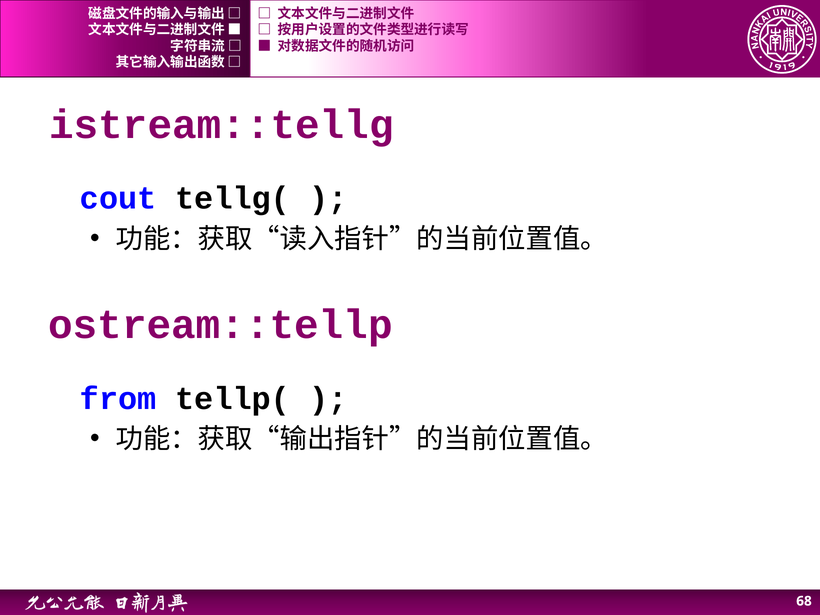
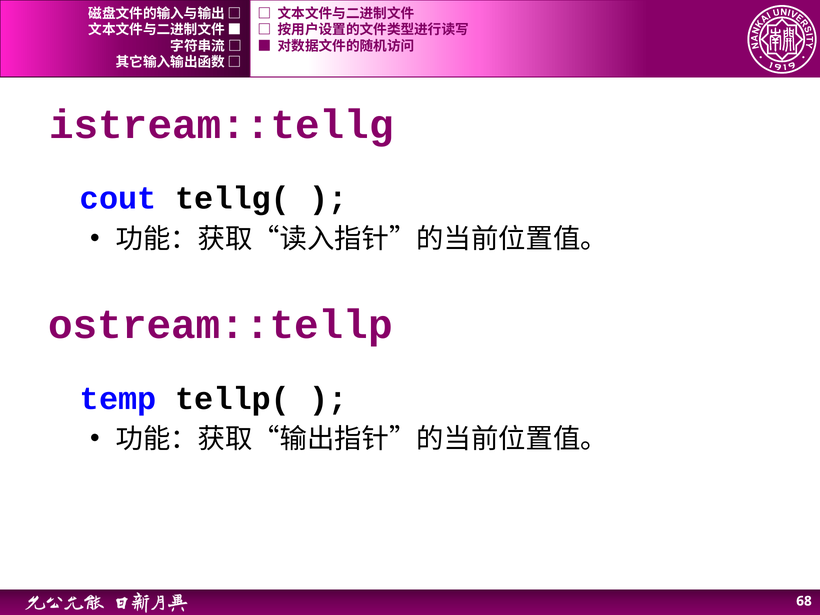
from: from -> temp (118, 399)
